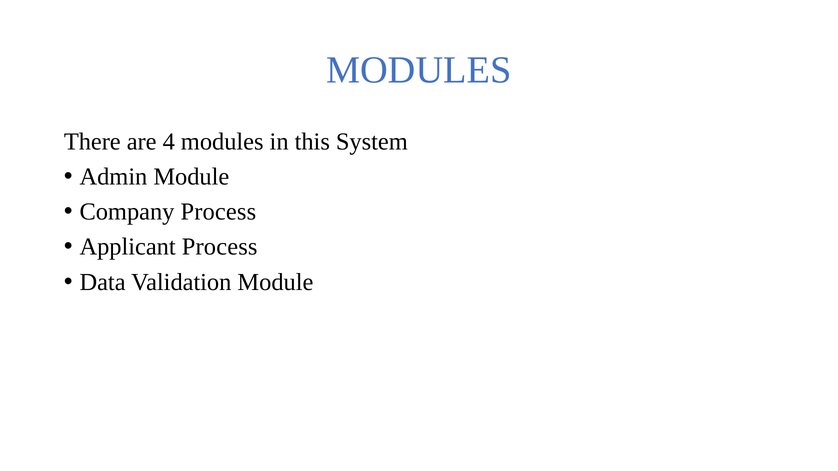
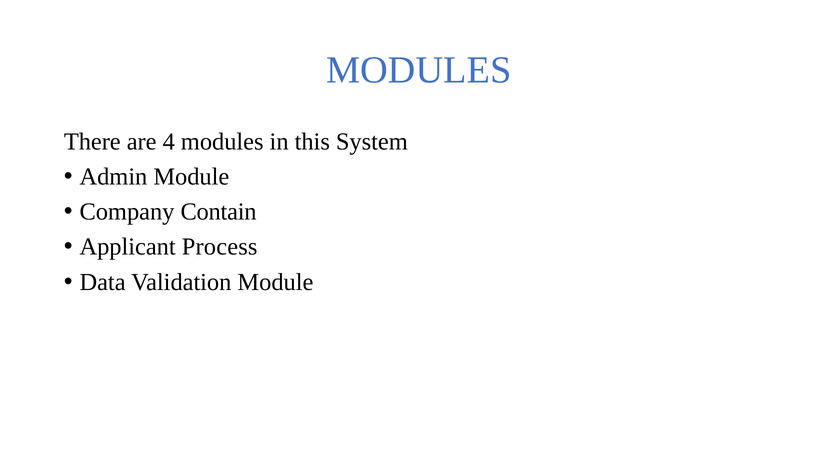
Company Process: Process -> Contain (219, 212)
